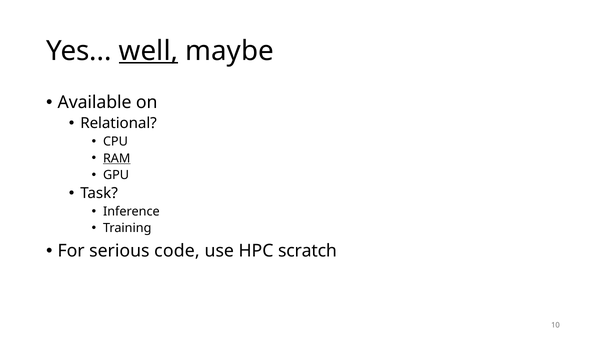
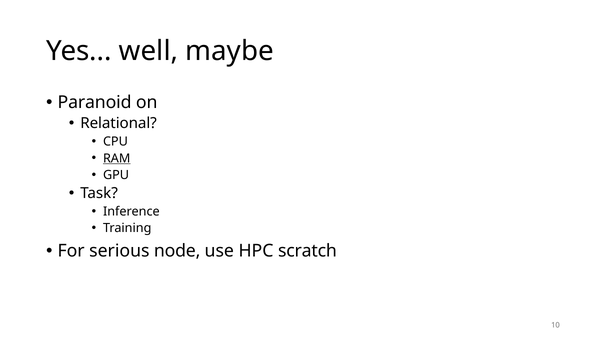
well underline: present -> none (149, 51)
Available: Available -> Paranoid (95, 102)
code: code -> node (177, 251)
